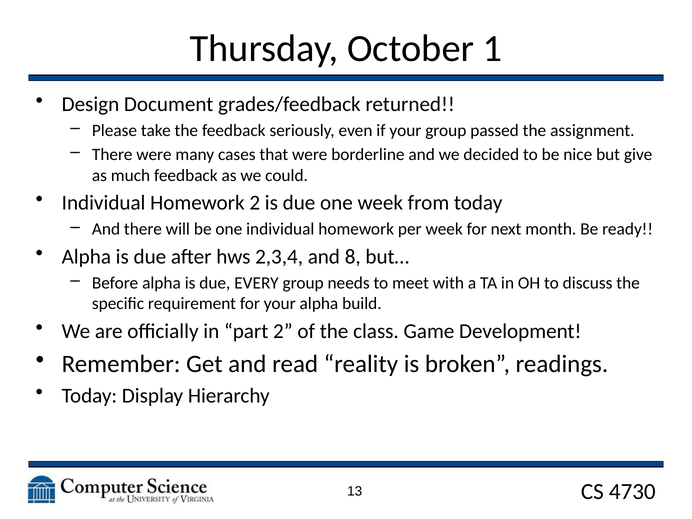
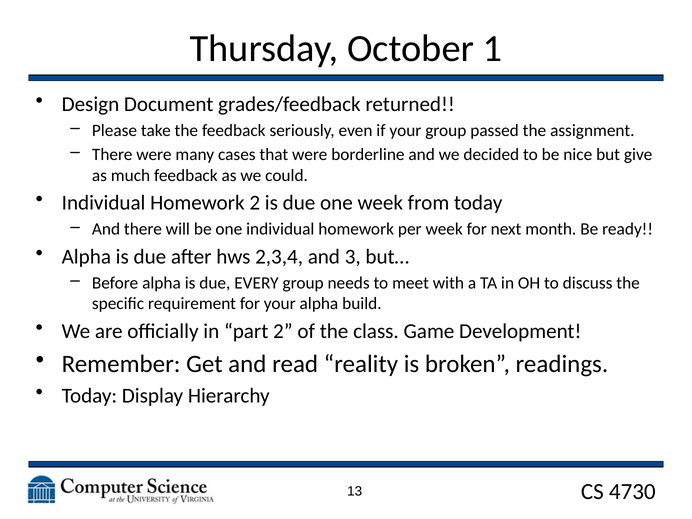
8: 8 -> 3 (353, 257)
